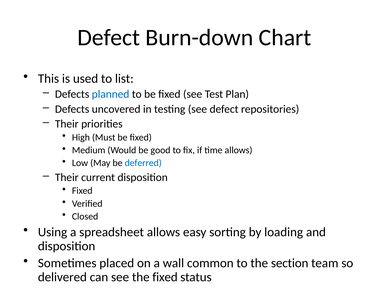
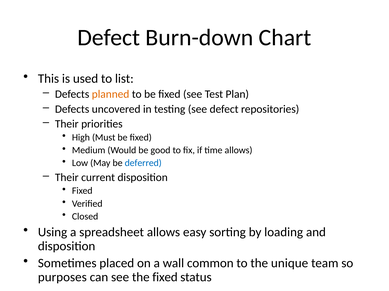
planned colour: blue -> orange (111, 94)
section: section -> unique (290, 264)
delivered: delivered -> purposes (62, 278)
